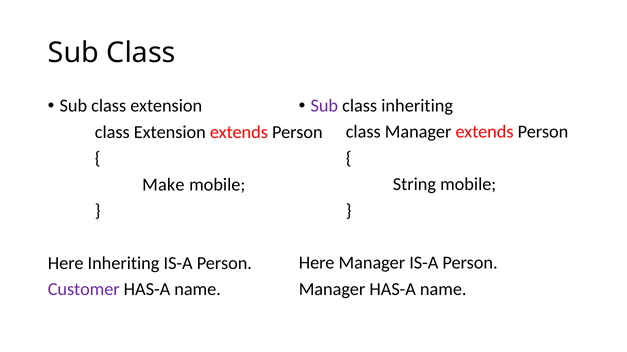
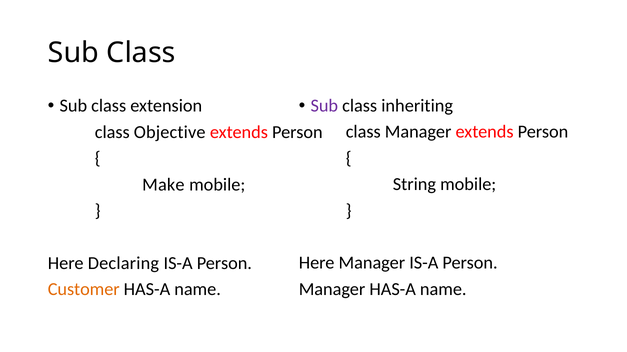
Extension: Extension -> Objective (170, 132)
Here Inheriting: Inheriting -> Declaring (123, 264)
Customer colour: purple -> orange (84, 290)
